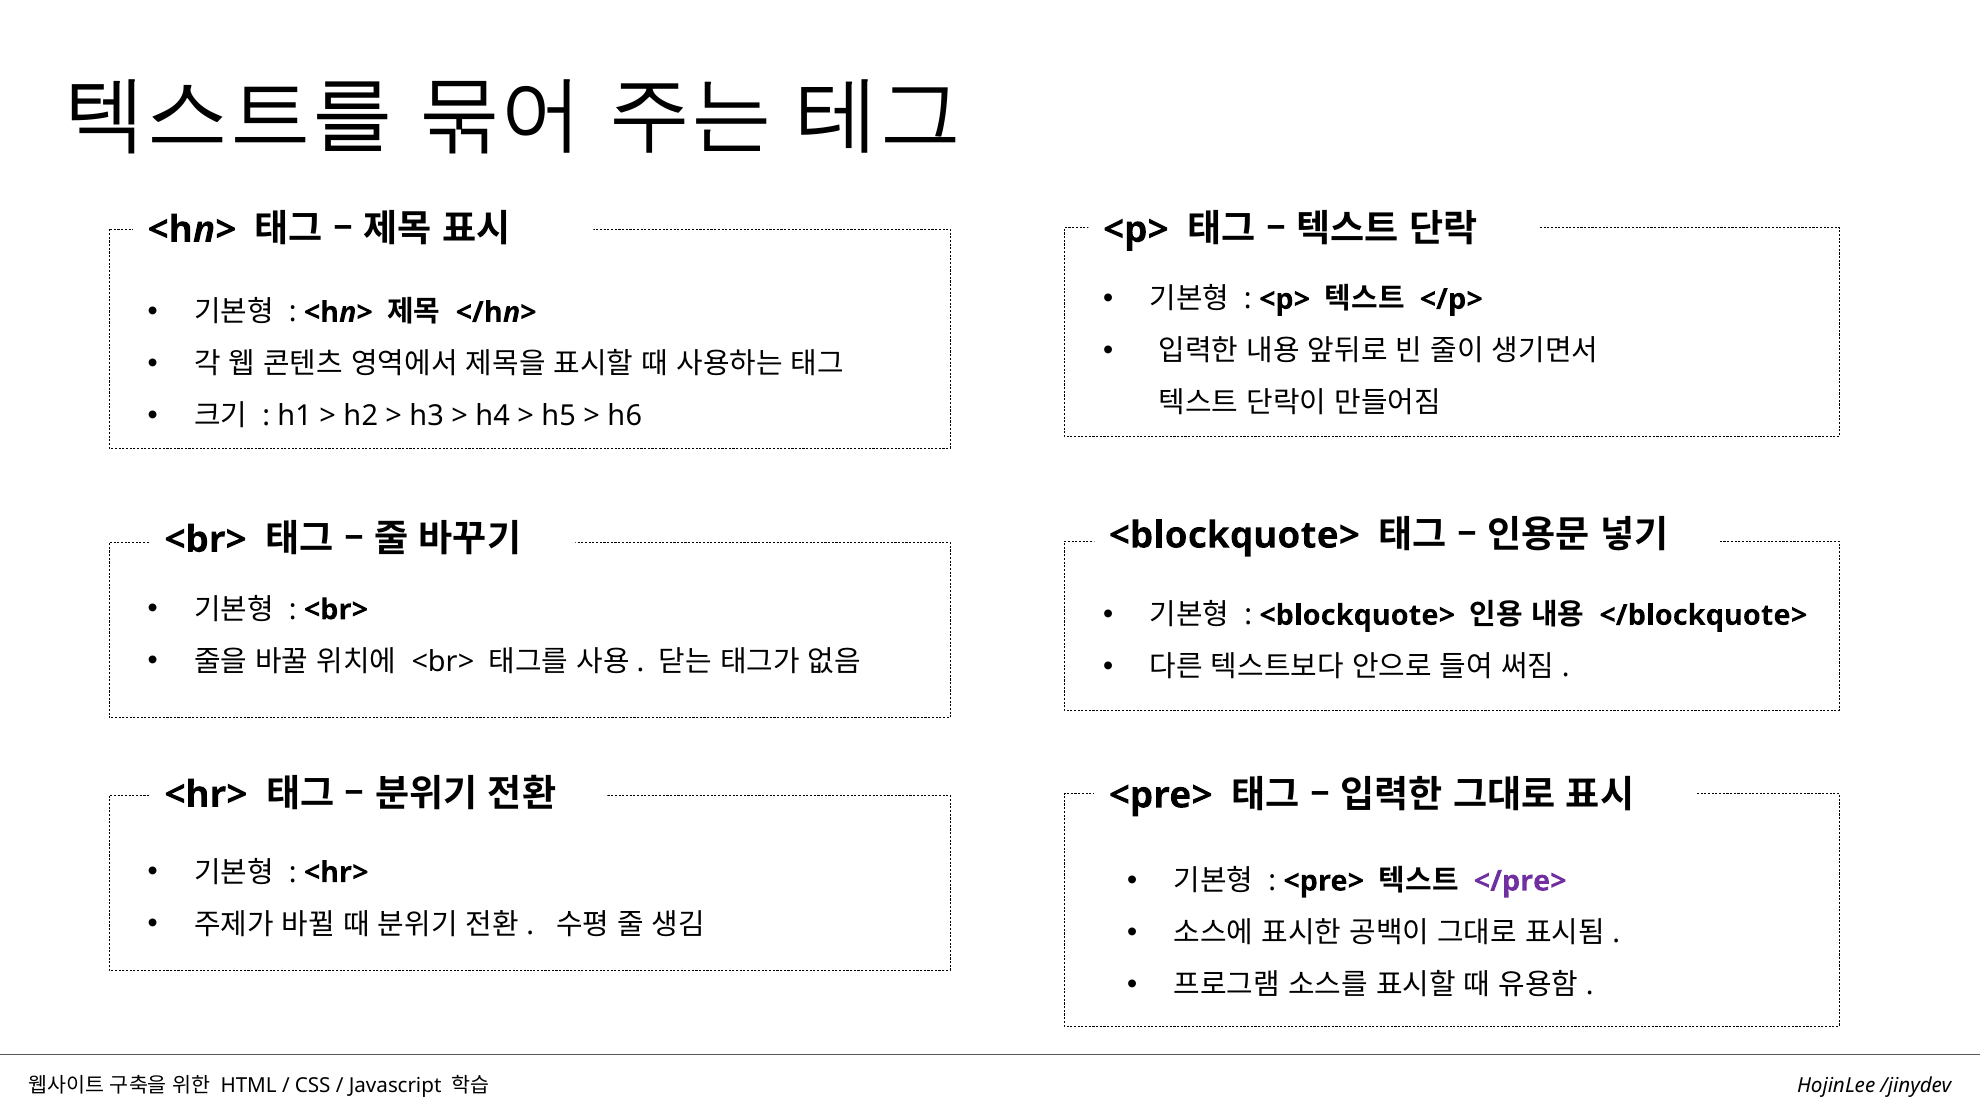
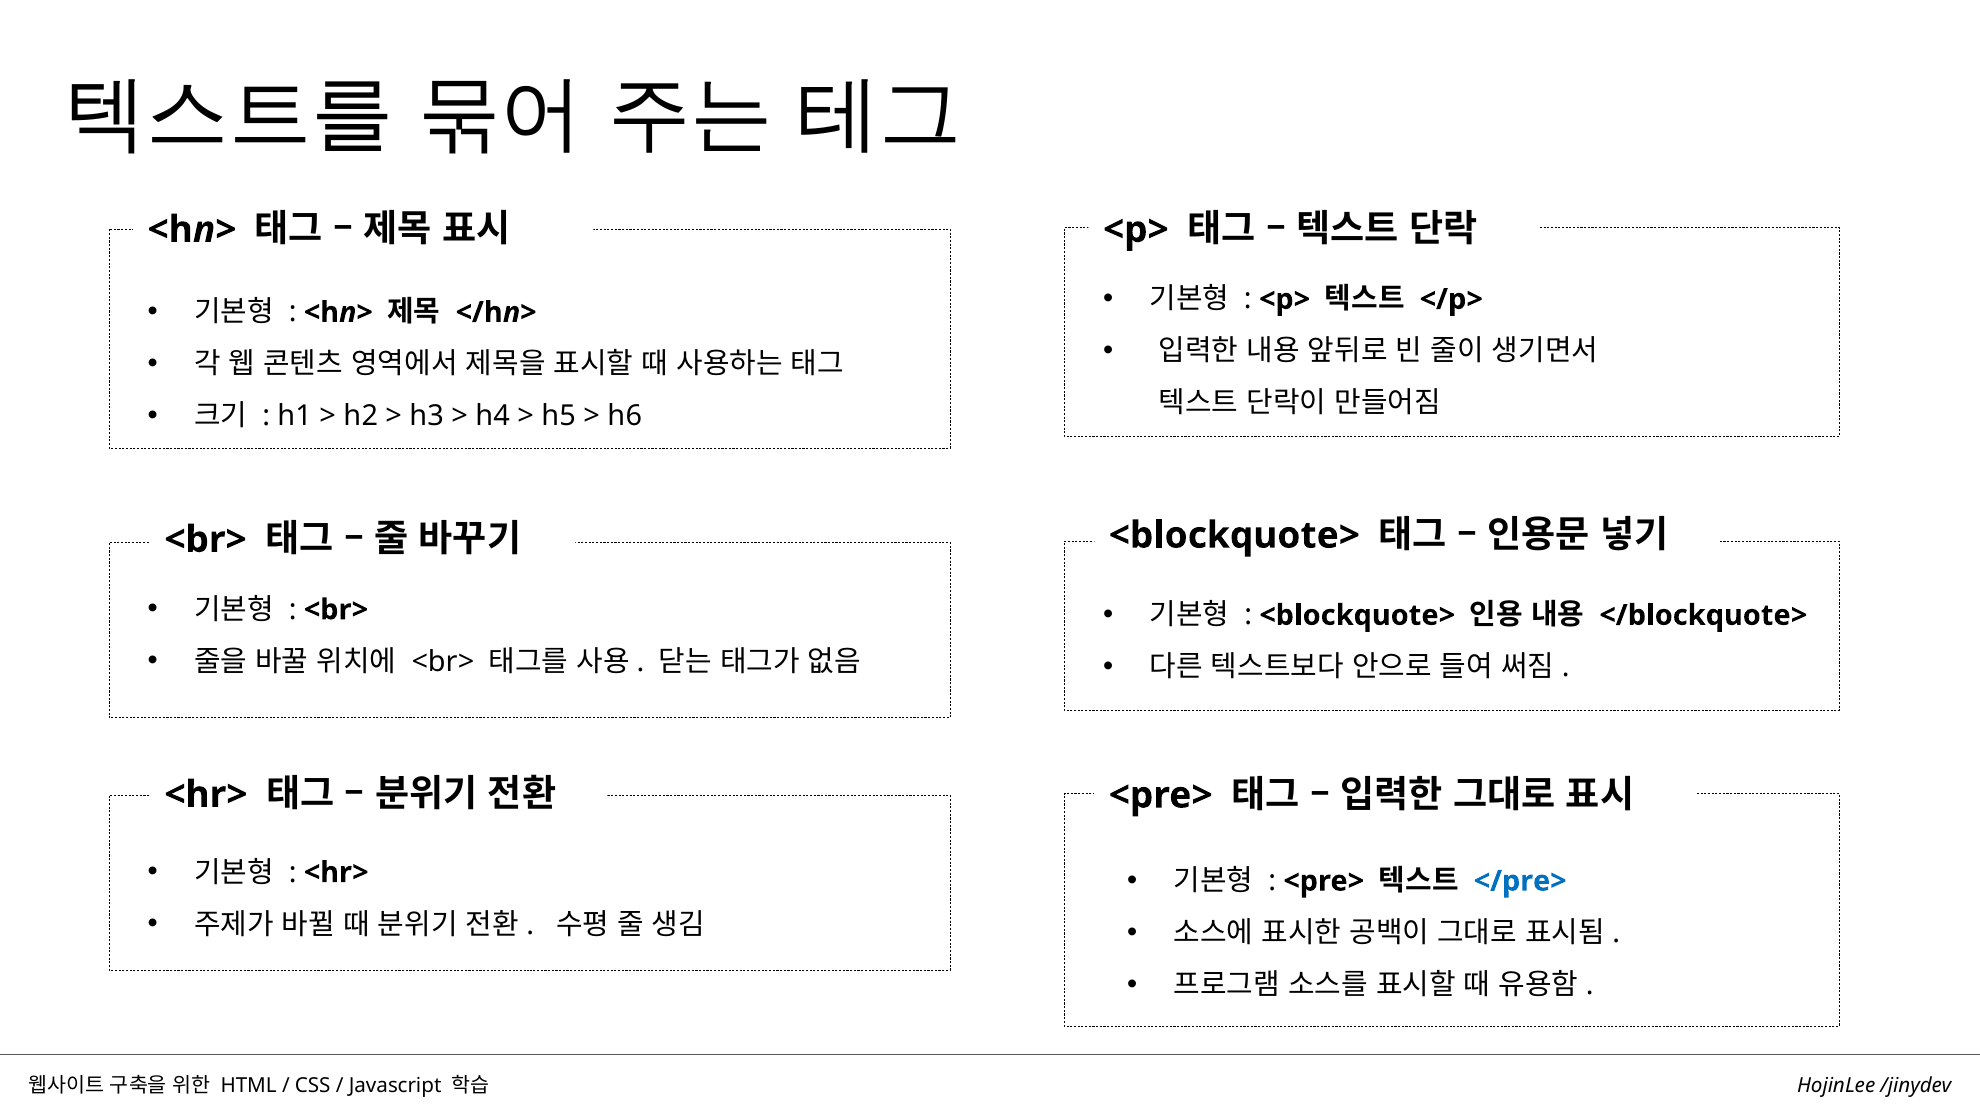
</pre> colour: purple -> blue (1520, 881)
